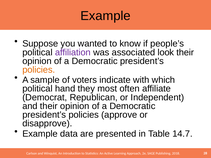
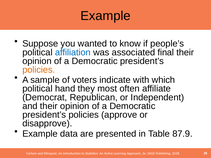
affiliation colour: purple -> blue (73, 52)
look: look -> final (166, 52)
14.7: 14.7 -> 87.9 (182, 134)
